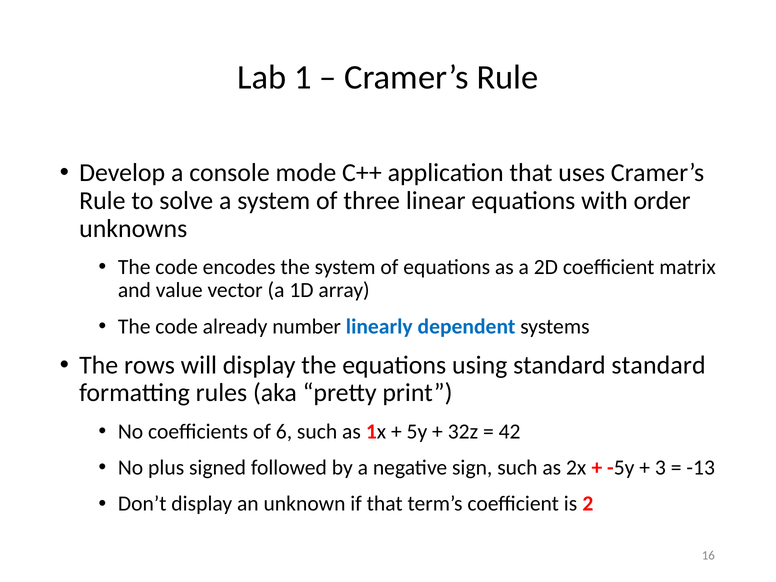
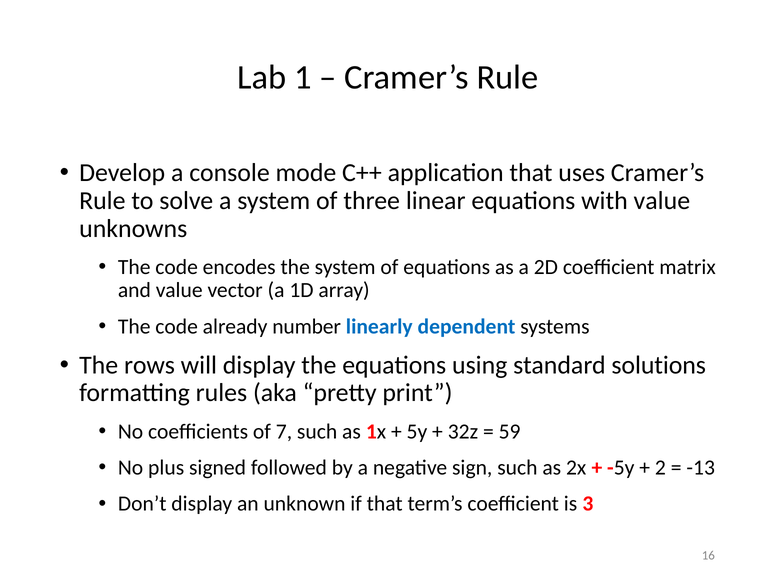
with order: order -> value (662, 201)
standard standard: standard -> solutions (659, 365)
6: 6 -> 7 (284, 431)
42: 42 -> 59 (510, 431)
3: 3 -> 2 (660, 468)
2: 2 -> 3 (588, 504)
